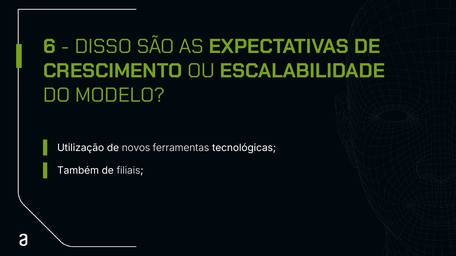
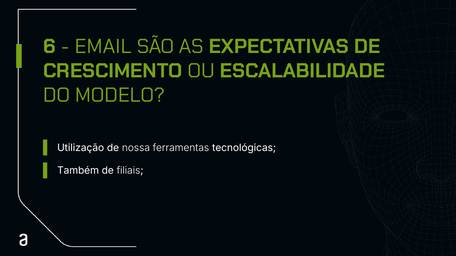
DISSO: DISSO -> EMAIL (103, 47)
novos: novos -> nossa (136, 148)
